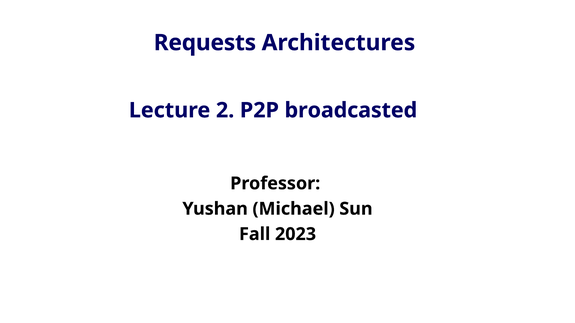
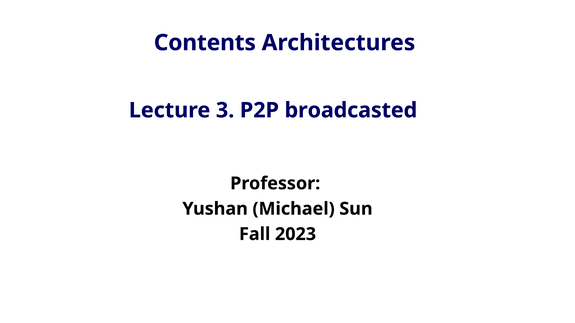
Requests: Requests -> Contents (205, 43)
2: 2 -> 3 (225, 110)
